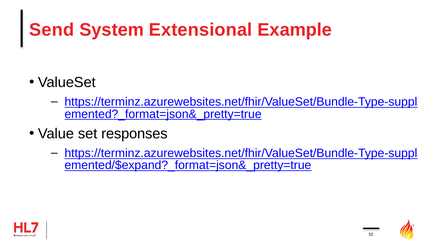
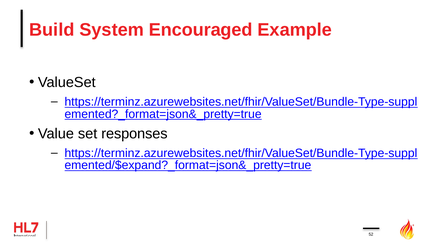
Send: Send -> Build (52, 30)
Extensional: Extensional -> Encouraged (201, 30)
